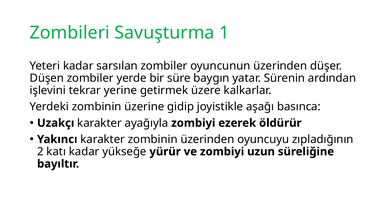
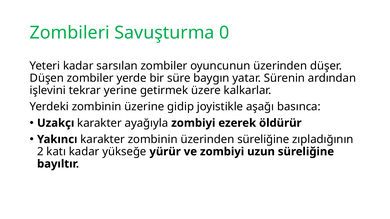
1: 1 -> 0 (224, 33)
üzerinden oyuncuyu: oyuncuyu -> süreliğine (263, 140)
